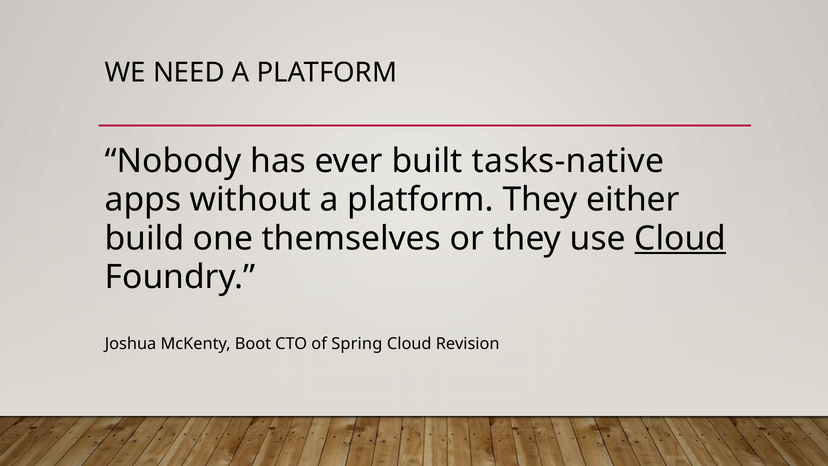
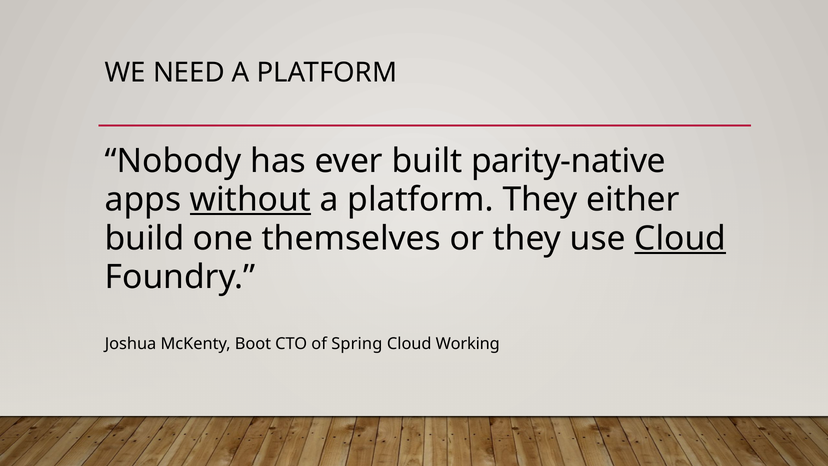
tasks-native: tasks-native -> parity-native (568, 161)
without underline: none -> present (250, 200)
Revision: Revision -> Working (468, 344)
